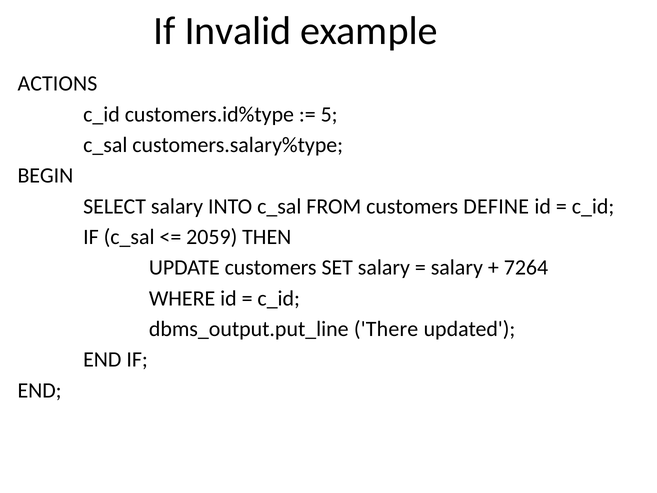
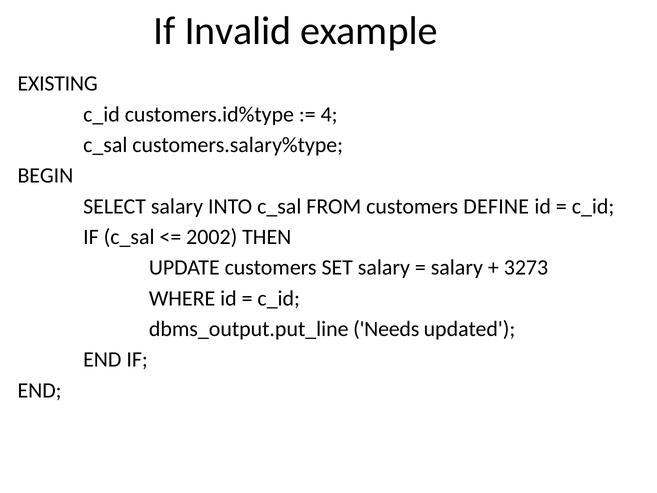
ACTIONS: ACTIONS -> EXISTING (58, 84)
5: 5 -> 4 (329, 114)
2059: 2059 -> 2002 (212, 237)
7264: 7264 -> 3273 (526, 268)
There: There -> Needs (386, 329)
